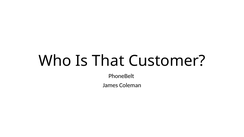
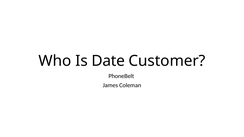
That: That -> Date (108, 61)
